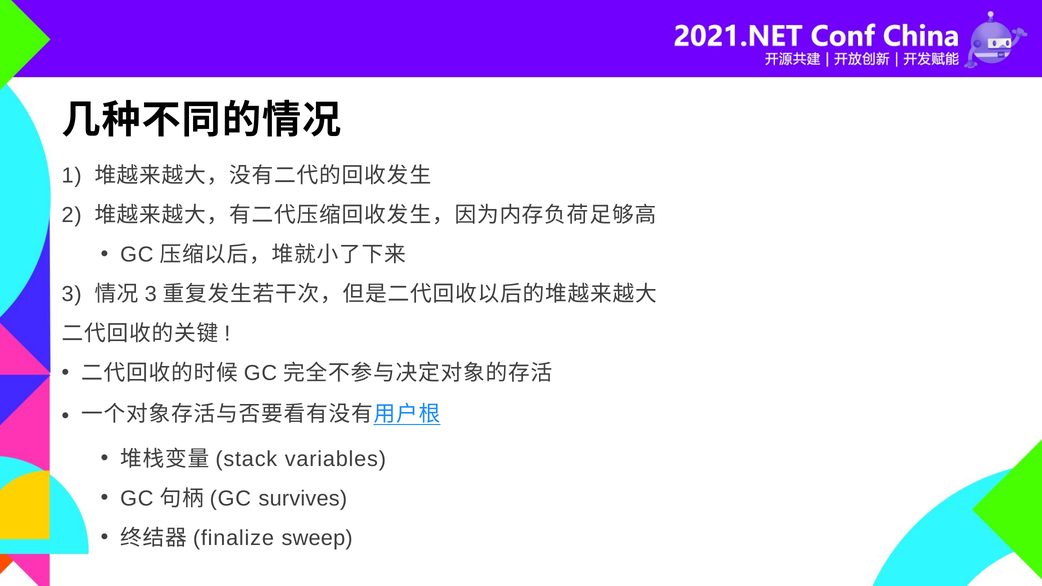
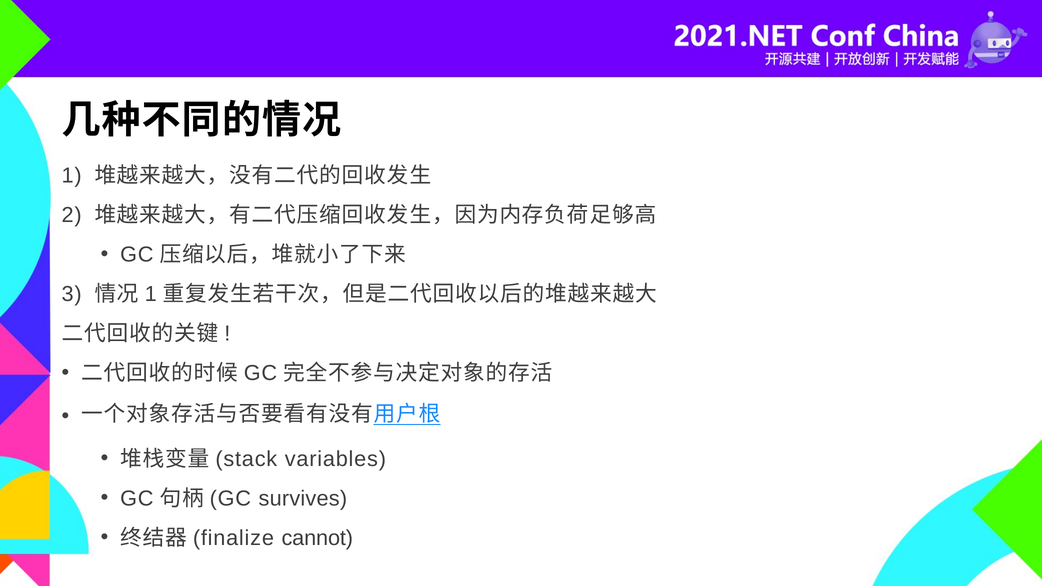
3: 3 -> 1 (151, 294)
sweep: sweep -> cannot (317, 538)
